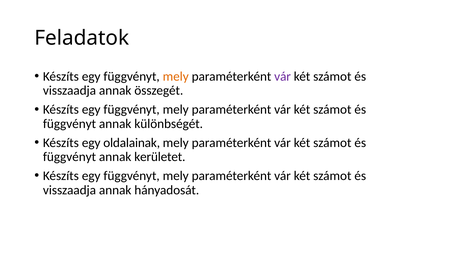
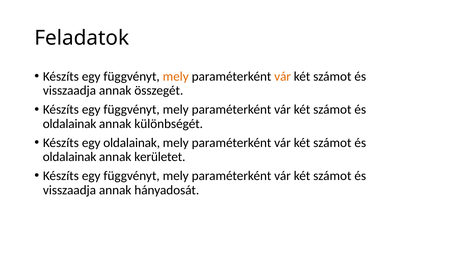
vár colour: purple -> orange (283, 76)
függvényt: függvényt -> oldalainak (70, 124)
függvényt: függvényt -> oldalainak (70, 157)
